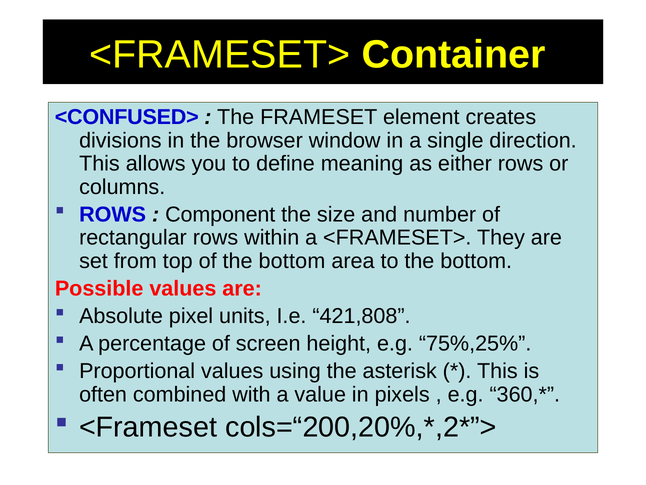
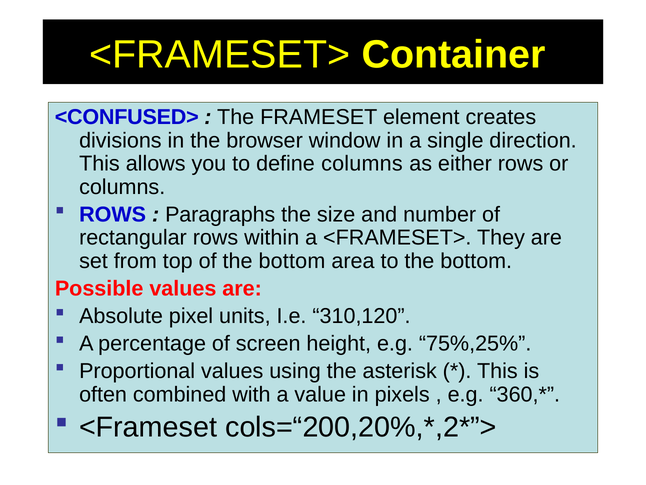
define meaning: meaning -> columns (362, 164)
Component: Component -> Paragraphs (220, 214)
421,808: 421,808 -> 310,120 (361, 316)
